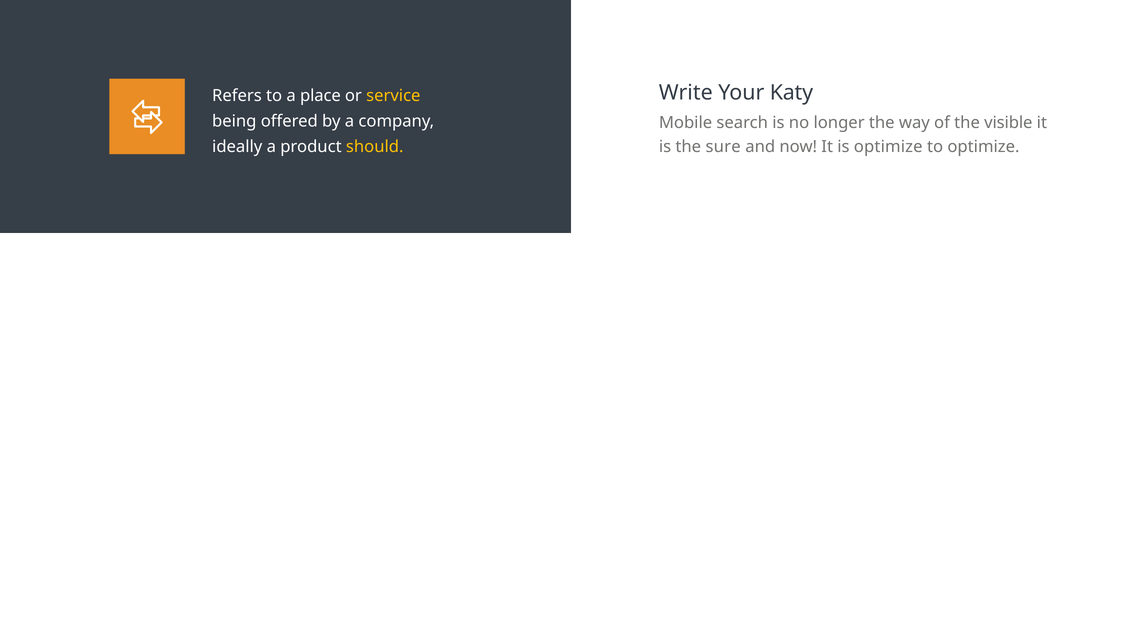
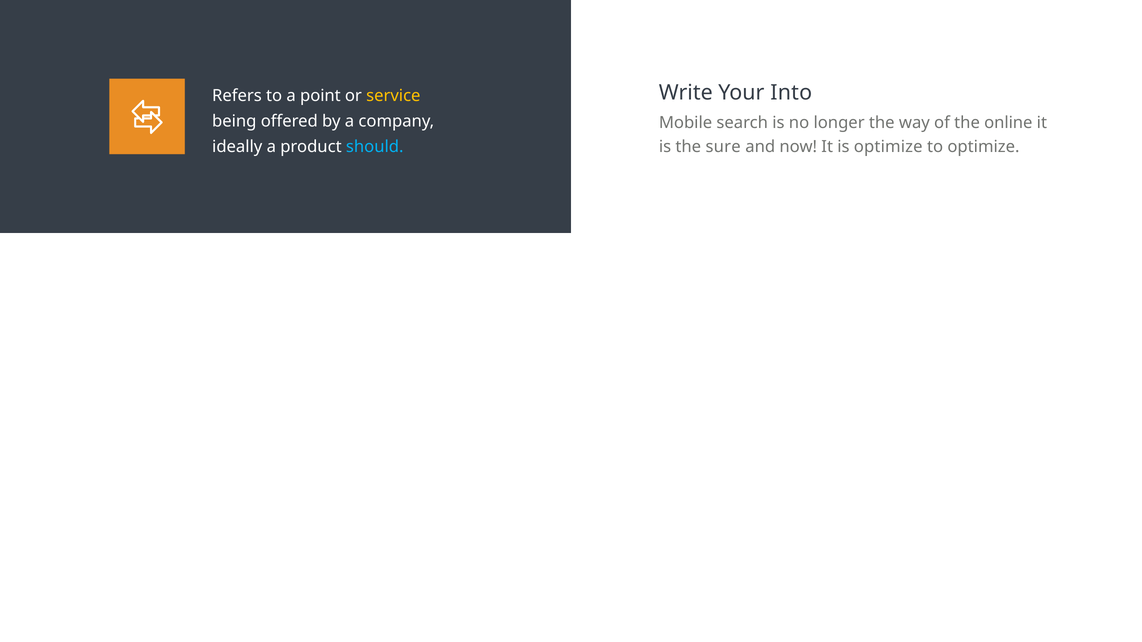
Katy: Katy -> Into (791, 93)
place: place -> point (320, 96)
visible: visible -> online (1008, 123)
should colour: yellow -> light blue (375, 147)
